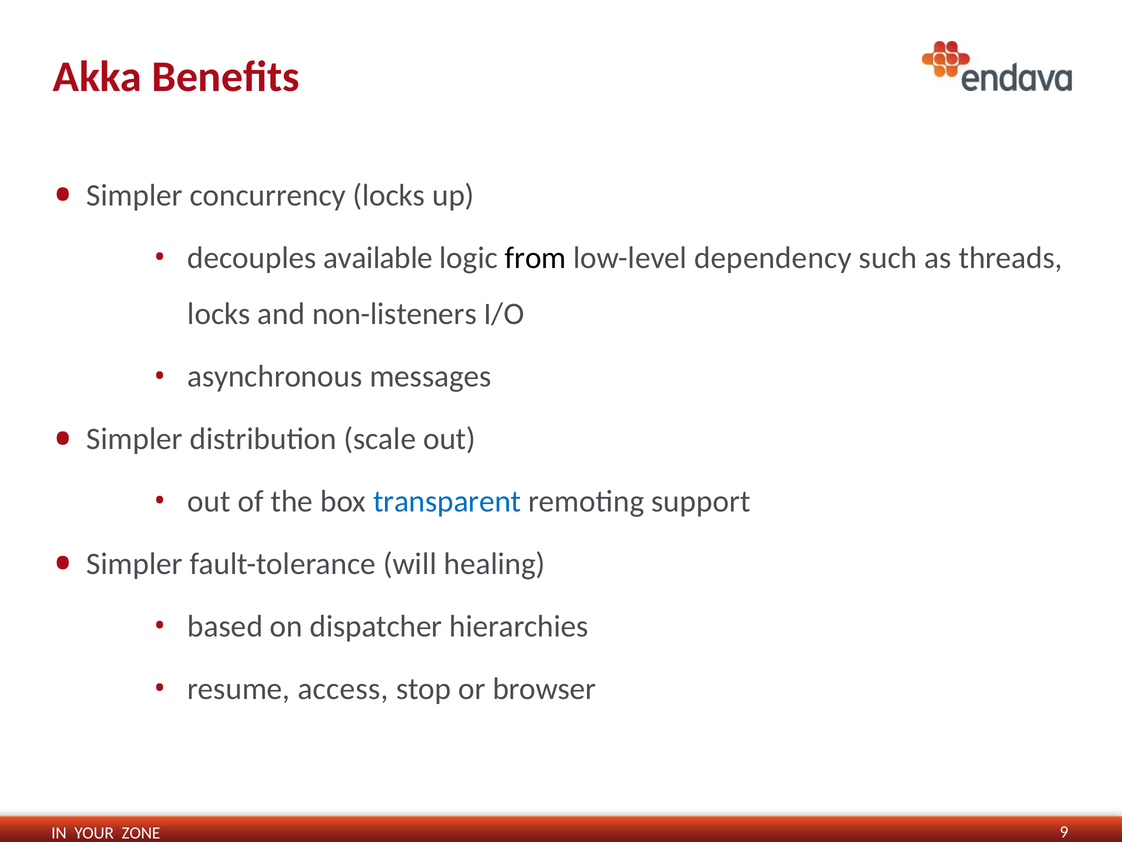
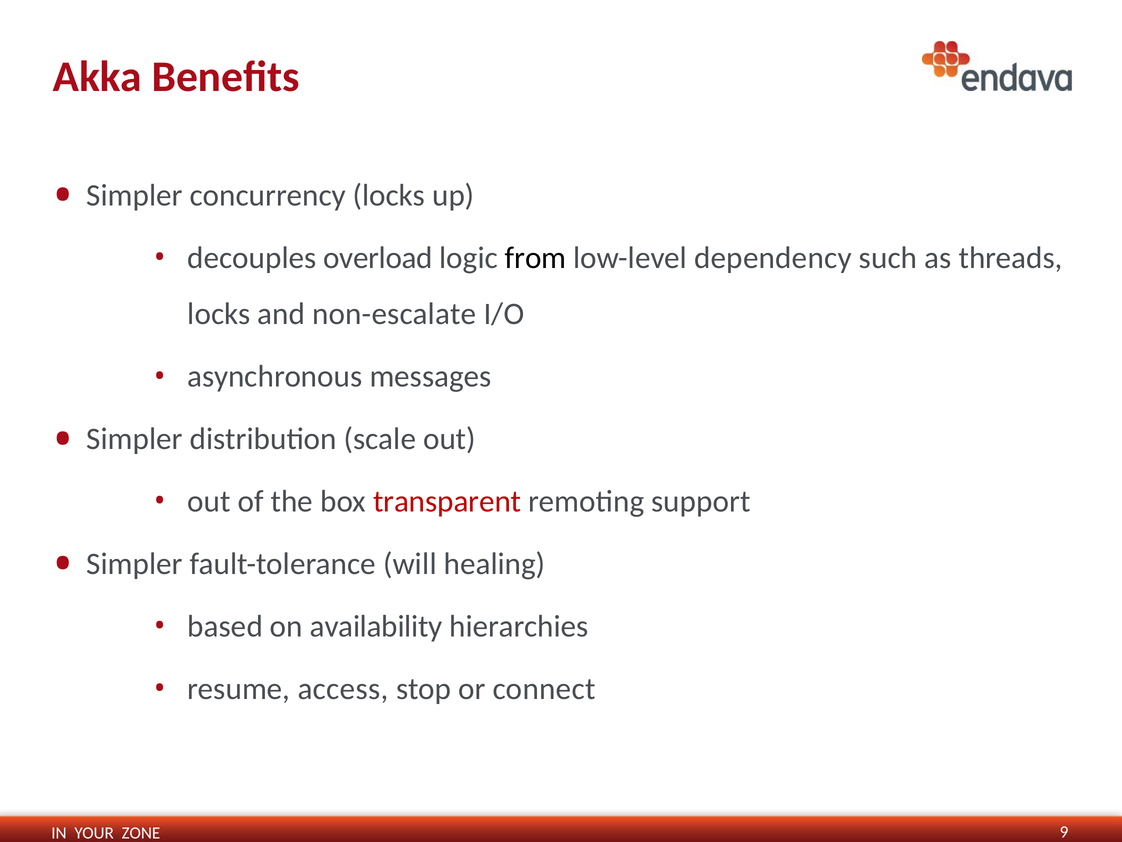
available: available -> overload (378, 258)
non-listeners: non-listeners -> non-escalate (394, 314)
transparent colour: blue -> red (447, 501)
dispatcher: dispatcher -> availability (376, 626)
browser: browser -> connect (544, 688)
